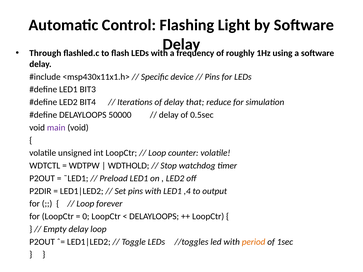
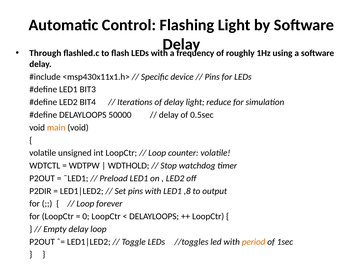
delay that: that -> light (195, 102)
main colour: purple -> orange (56, 128)
,4: ,4 -> ,8 (187, 191)
